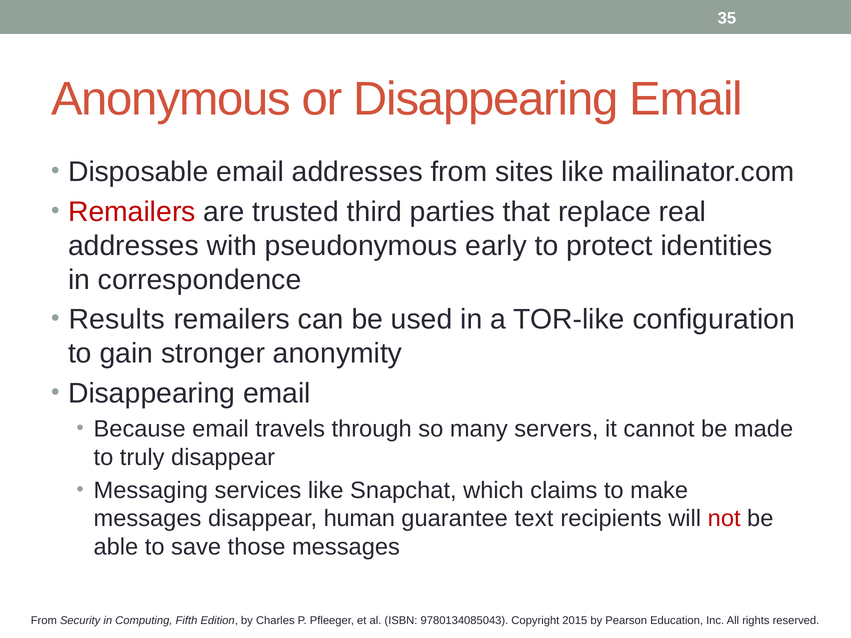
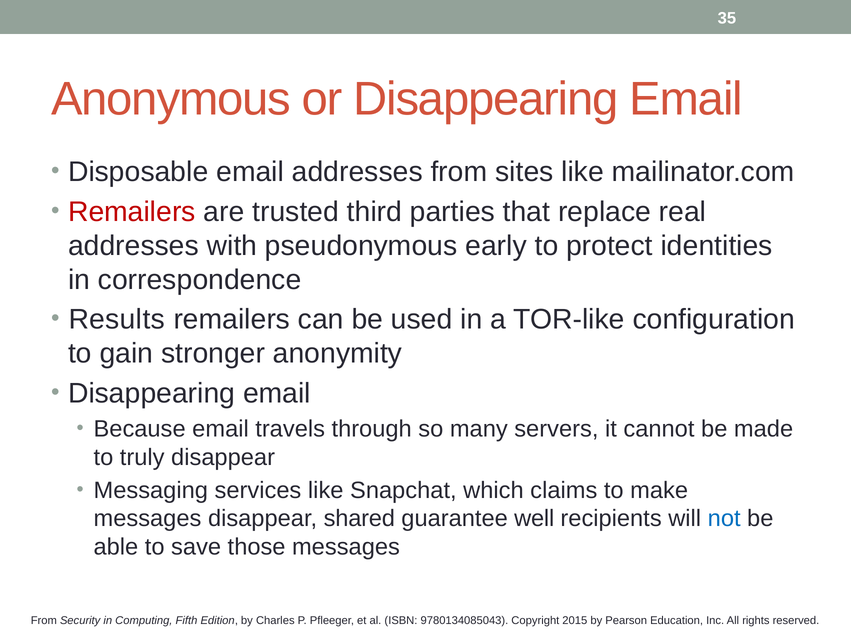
human: human -> shared (359, 519)
text: text -> well (534, 519)
not colour: red -> blue (724, 519)
